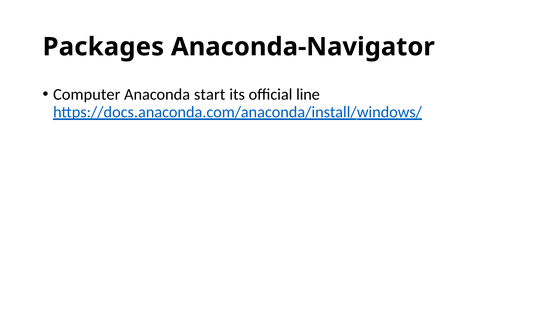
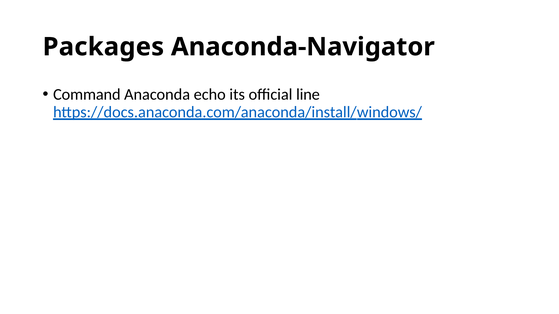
Computer: Computer -> Command (87, 95)
start: start -> echo (210, 95)
